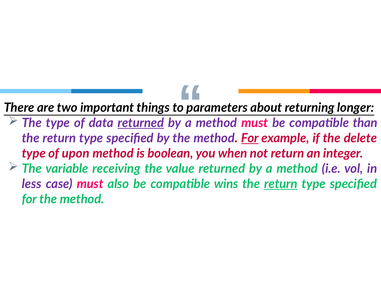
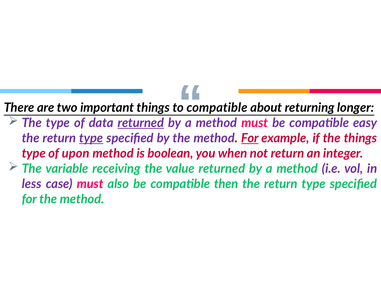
parameters: parameters -> compatible (217, 108)
than: than -> easy (365, 123)
type underline: none -> present (91, 138)
the delete: delete -> things (360, 138)
wins: wins -> then (226, 184)
return underline: present -> none (281, 184)
